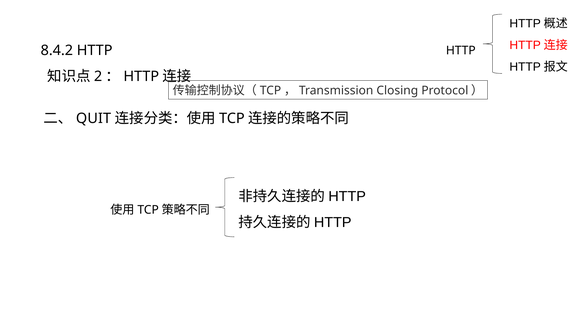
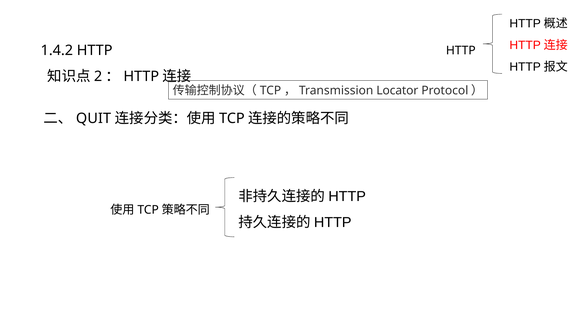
8.4.2: 8.4.2 -> 1.4.2 (57, 51)
Closing: Closing -> Locator (397, 91)
